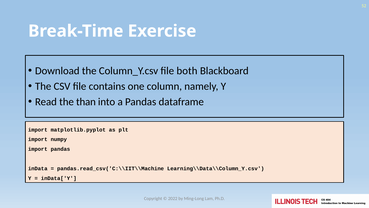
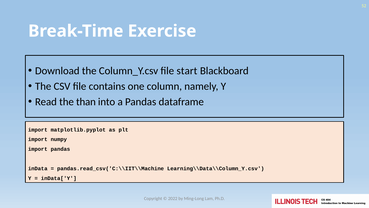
both: both -> start (187, 71)
